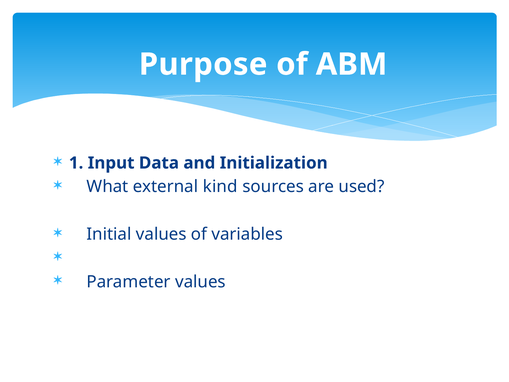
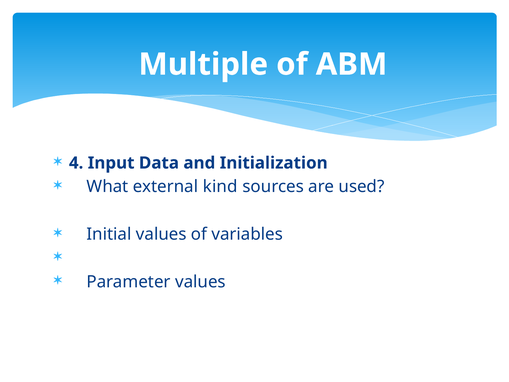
Purpose: Purpose -> Multiple (203, 64)
1: 1 -> 4 (76, 163)
